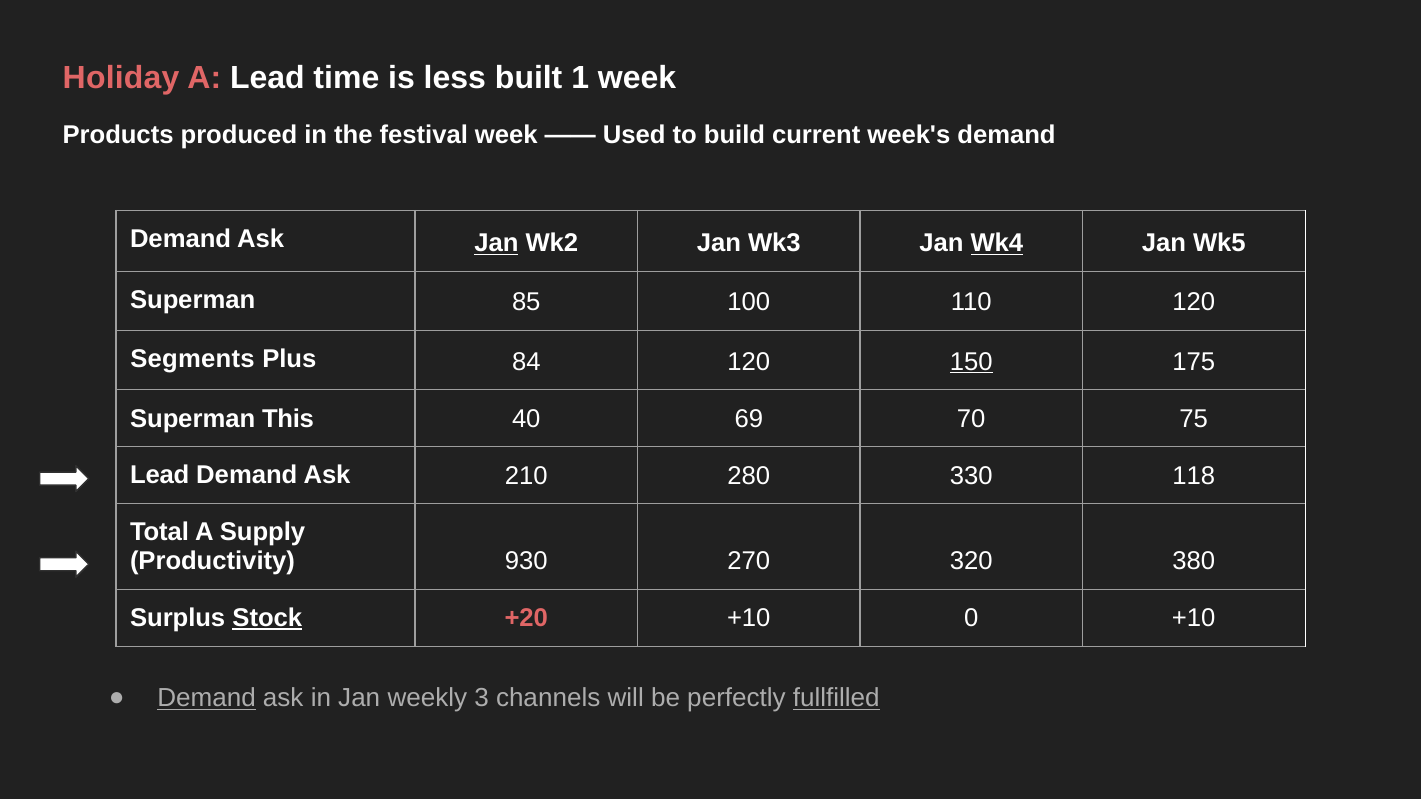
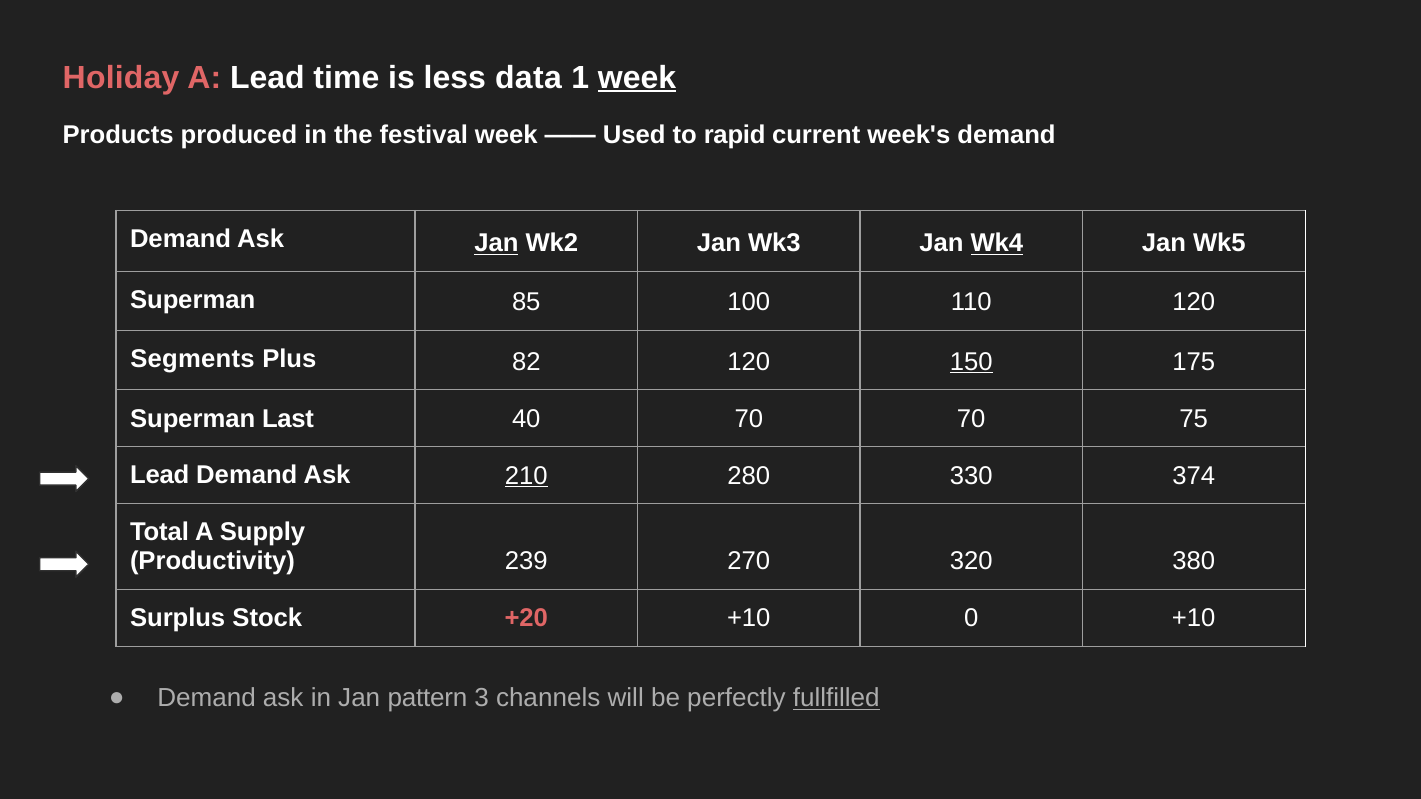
built: built -> data (529, 78)
week underline: none -> present (637, 78)
build: build -> rapid (735, 136)
84: 84 -> 82 (526, 362)
This: This -> Last (288, 419)
40 69: 69 -> 70 (749, 419)
210 underline: none -> present (526, 476)
118: 118 -> 374 (1194, 476)
930: 930 -> 239 (526, 561)
Stock underline: present -> none (267, 618)
Demand underline: present -> none (207, 699)
weekly: weekly -> pattern (427, 699)
